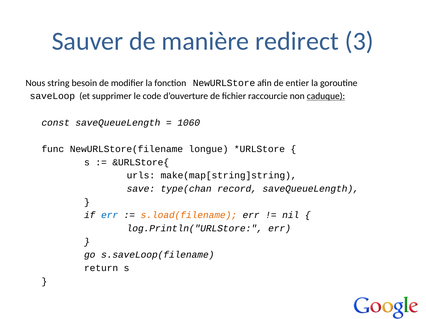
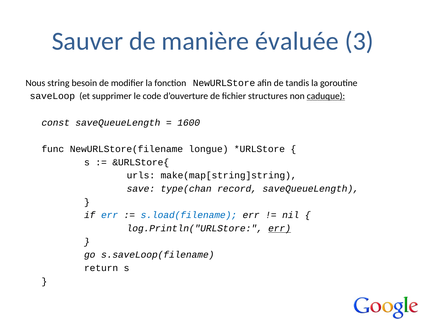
redirect: redirect -> évaluée (297, 41)
entier: entier -> tandis (297, 83)
raccourcie: raccourcie -> structures (268, 96)
1060: 1060 -> 1600 (189, 123)
s.load(filename colour: orange -> blue (189, 216)
err underline: none -> present (280, 229)
